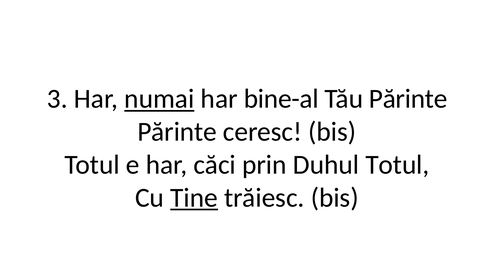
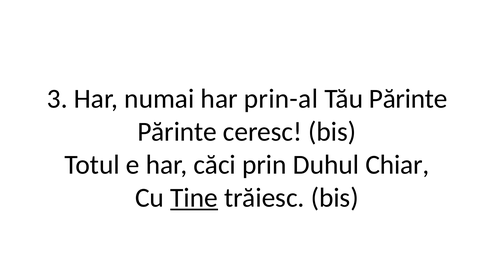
numai underline: present -> none (159, 99)
bine-al: bine-al -> prin-al (281, 99)
Duhul Totul: Totul -> Chiar (397, 165)
